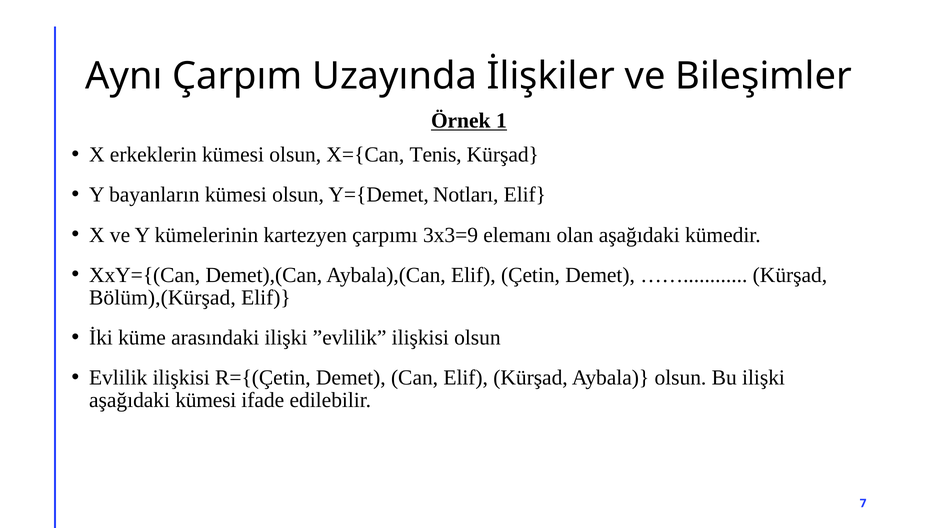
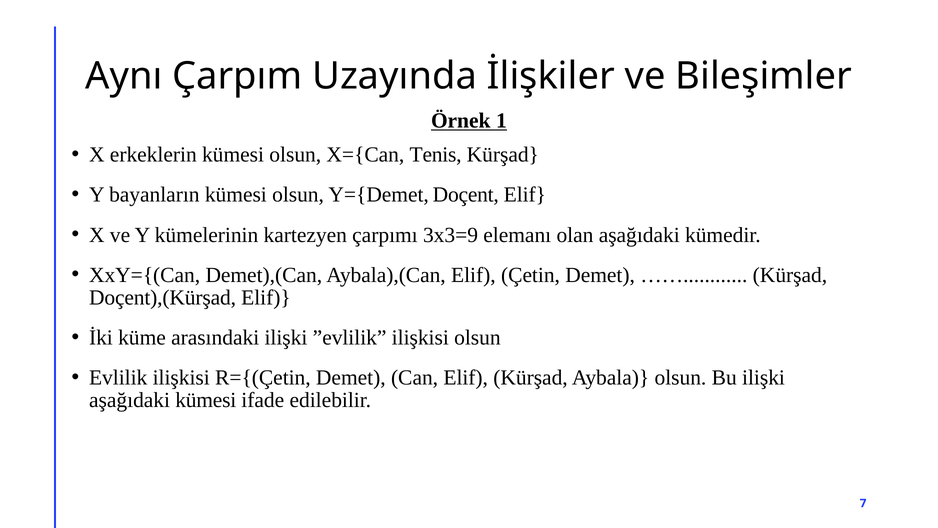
Notları: Notları -> Doçent (466, 195)
Bölüm),(Kürşad: Bölüm),(Kürşad -> Doçent),(Kürşad (163, 297)
